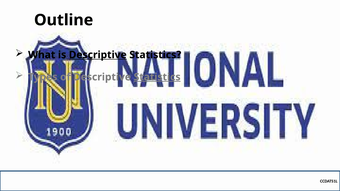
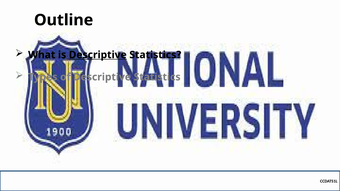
Statistics underline: present -> none (157, 77)
